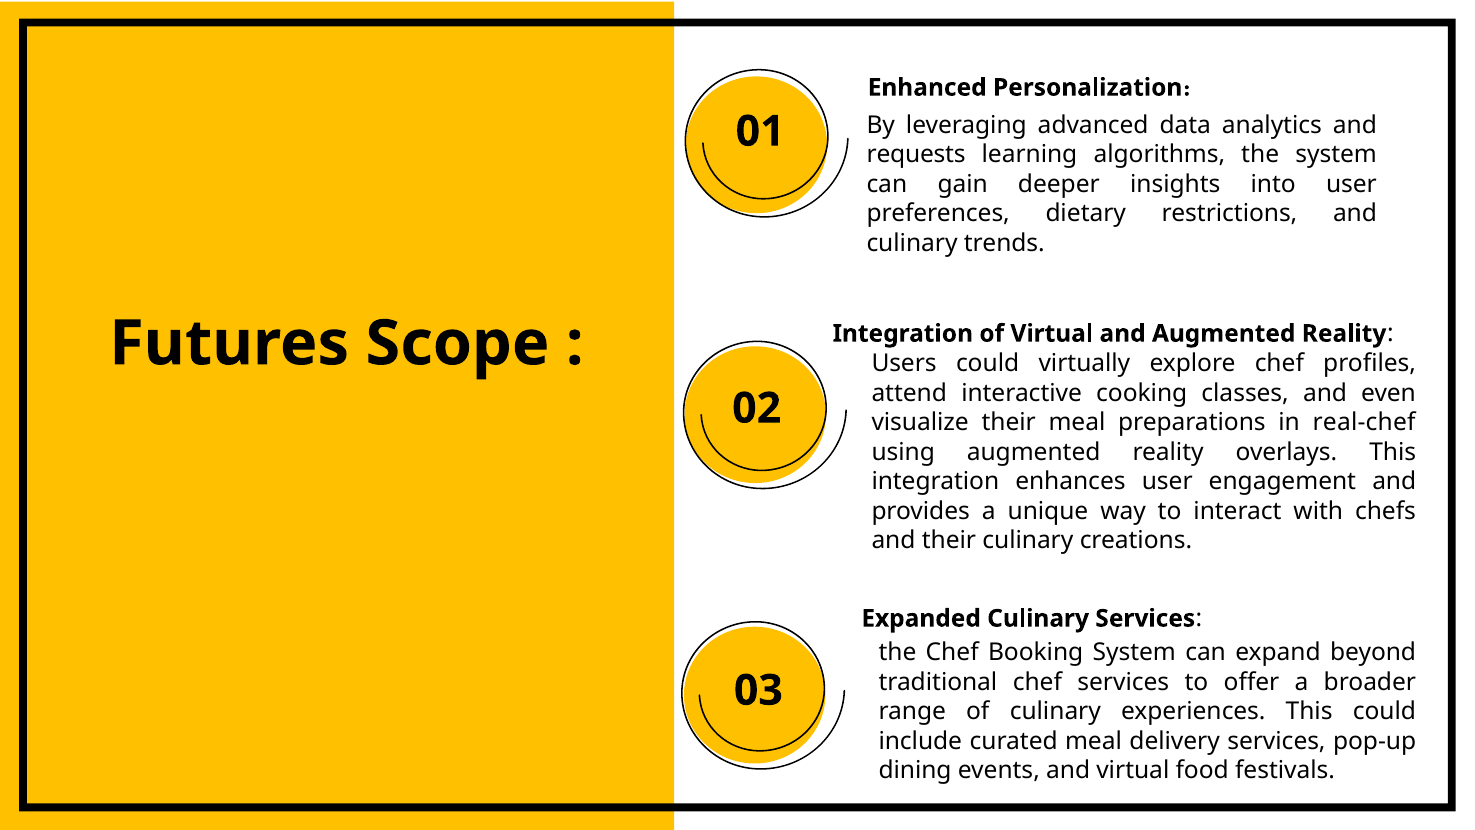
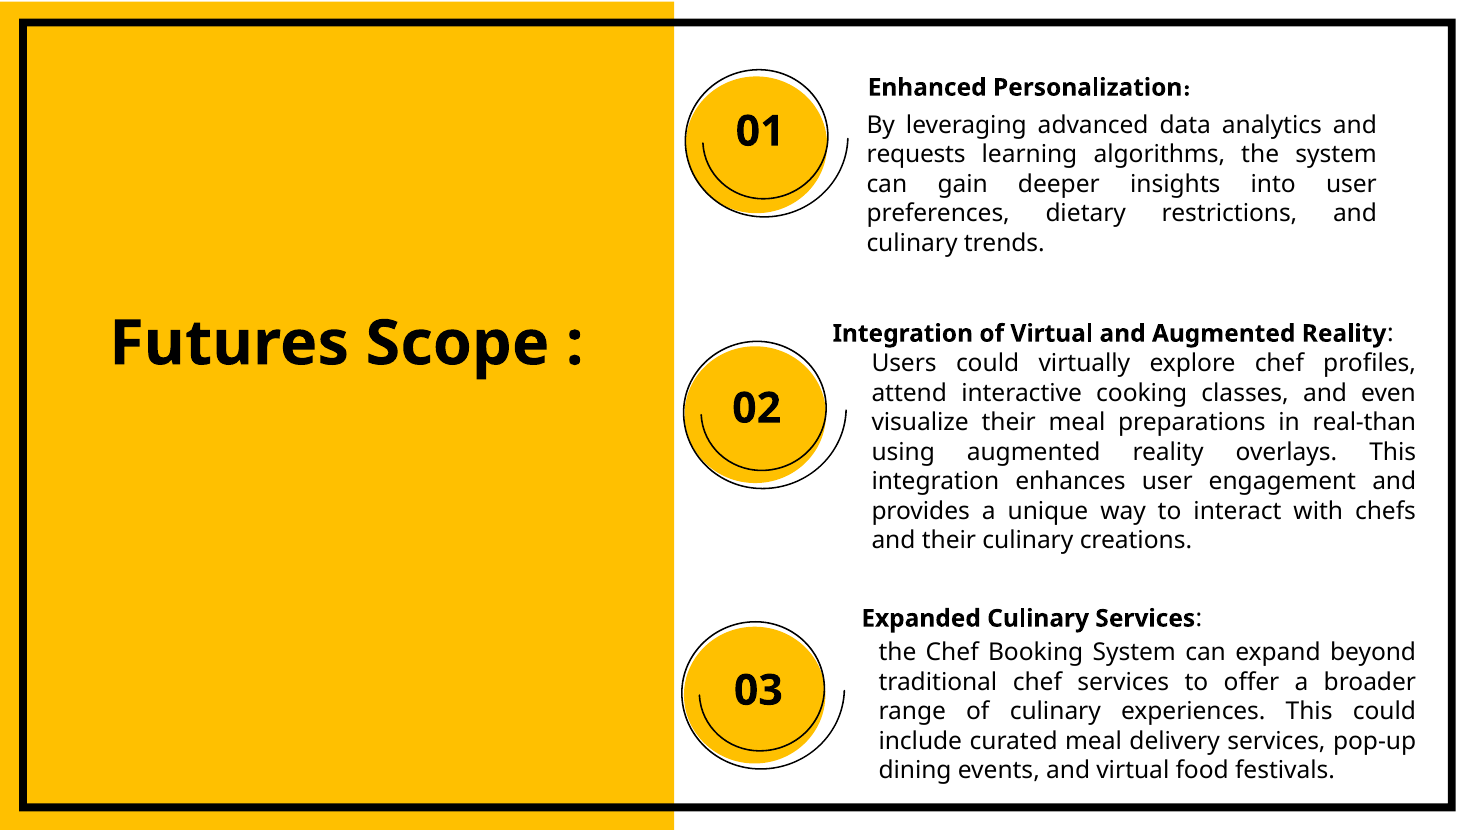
real-chef: real-chef -> real-than (1364, 422)
